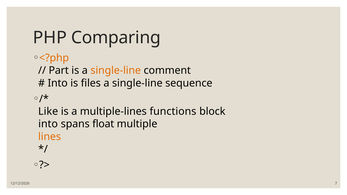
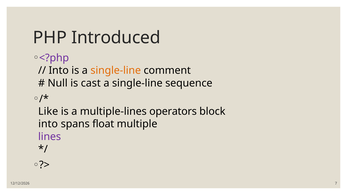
Comparing: Comparing -> Introduced (116, 38)
<?php colour: orange -> purple (54, 58)
Part: Part -> Into (59, 71)
Into: Into -> Null (58, 83)
files: files -> cast (91, 83)
functions: functions -> operators (173, 112)
lines colour: orange -> purple (50, 137)
